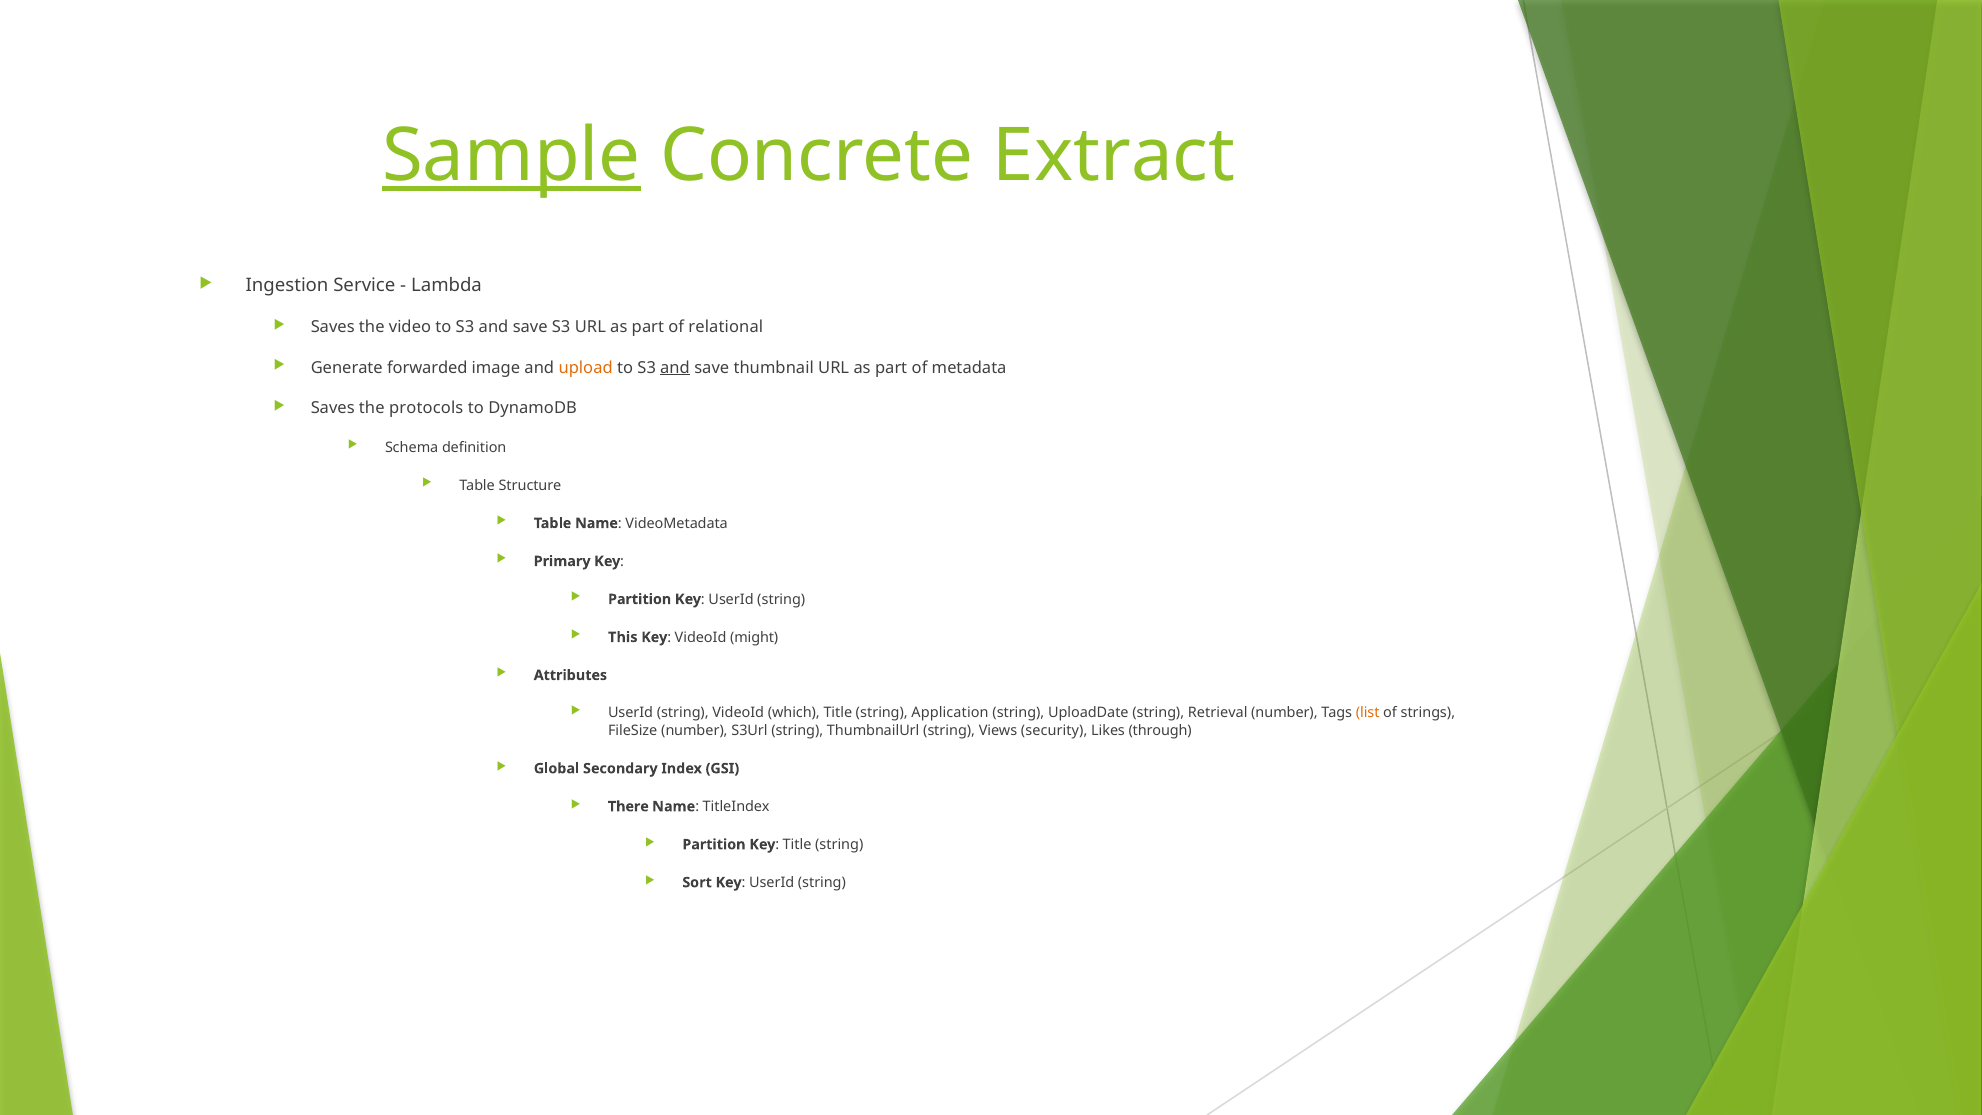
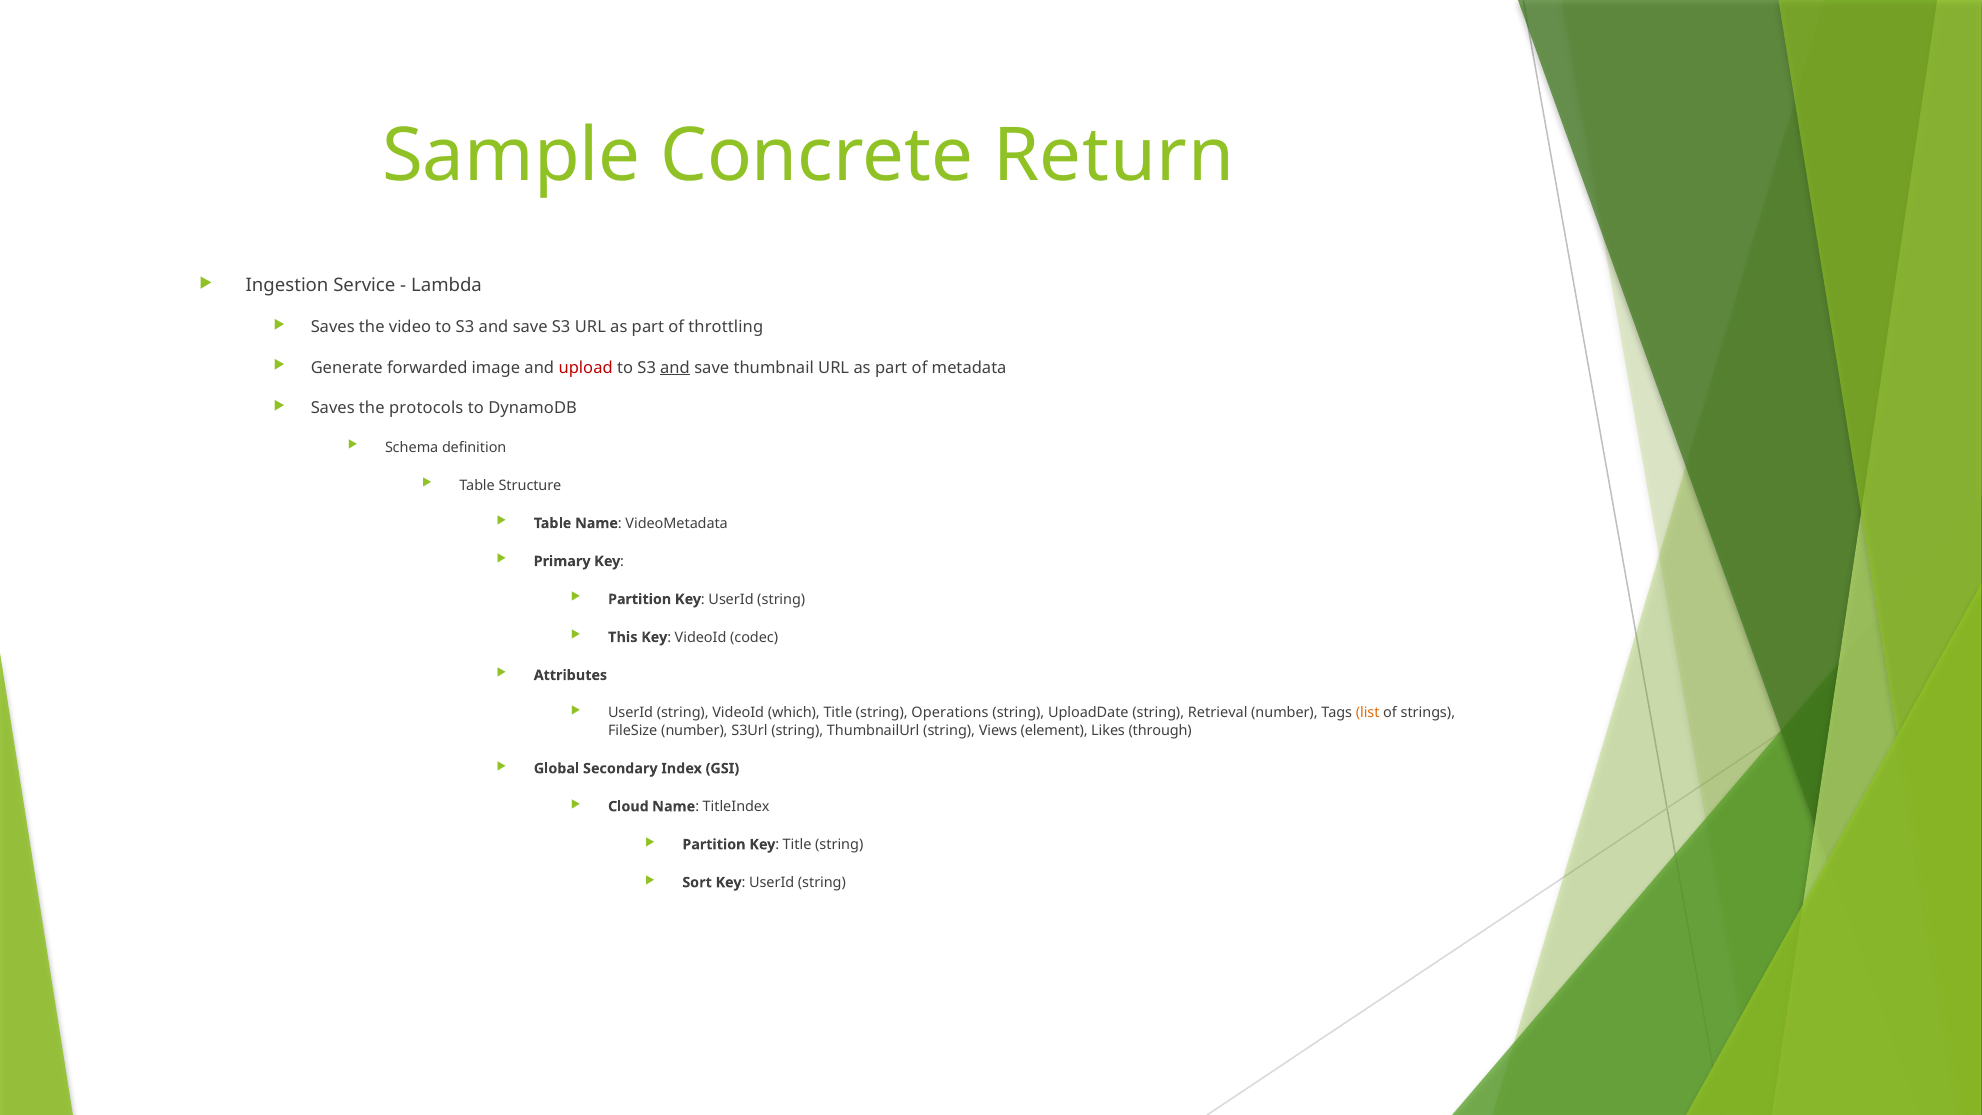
Sample underline: present -> none (512, 156)
Extract: Extract -> Return (1114, 156)
relational: relational -> throttling (726, 327)
upload colour: orange -> red (586, 368)
might: might -> codec (754, 637)
Application: Application -> Operations (950, 713)
security: security -> element (1054, 730)
There: There -> Cloud (628, 806)
